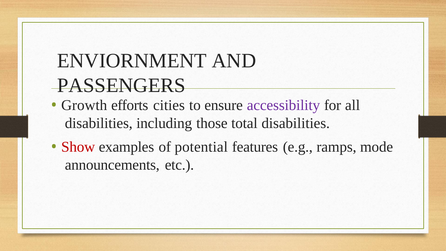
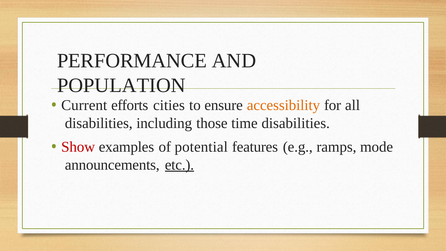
ENVIORNMENT: ENVIORNMENT -> PERFORMANCE (132, 61)
PASSENGERS: PASSENGERS -> POPULATION (121, 85)
Growth: Growth -> Current (84, 105)
accessibility colour: purple -> orange (283, 105)
total: total -> time (244, 123)
etc underline: none -> present (179, 165)
